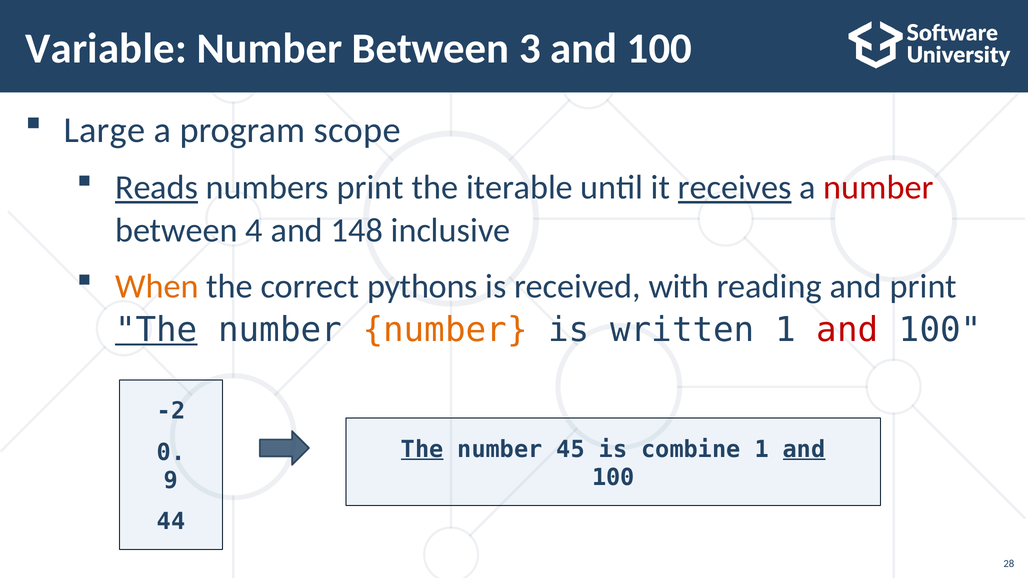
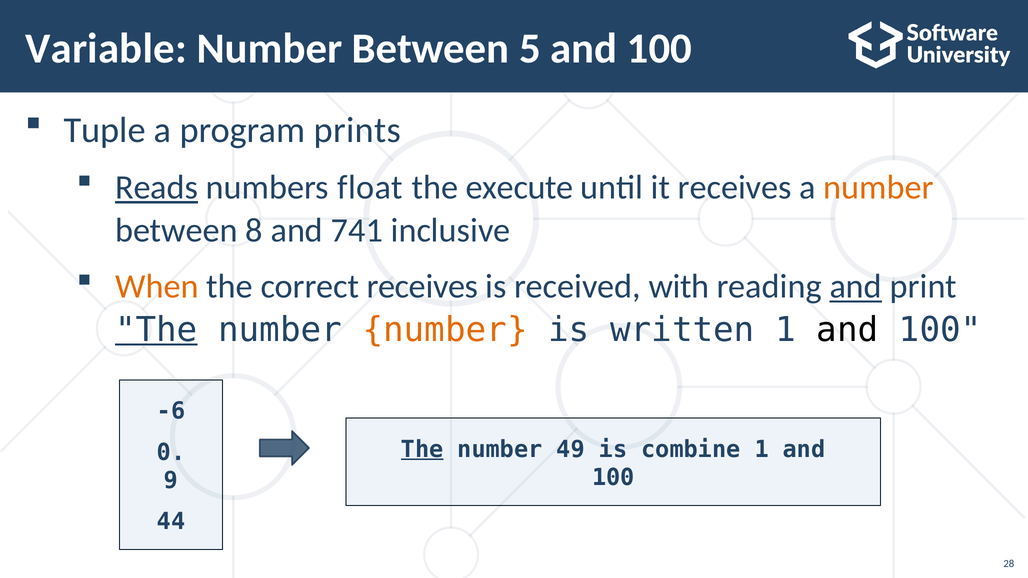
3: 3 -> 5 (530, 49)
Large: Large -> Tuple (105, 130)
scope: scope -> prints (357, 130)
numbers print: print -> float (370, 188)
iterable: iterable -> execute (520, 188)
receives underline: present -> none (735, 188)
number colour: red -> orange (879, 188)
4: 4 -> 8 (254, 231)
148: 148 -> 741 (357, 231)
correct pythons: pythons -> receives (422, 287)
and underline: none -> present (856, 287)
and colour: red -> black (847, 330)
-2: -2 -> -6 (171, 411)
45: 45 -> 49 (571, 449)
and underline: present -> none (804, 449)
